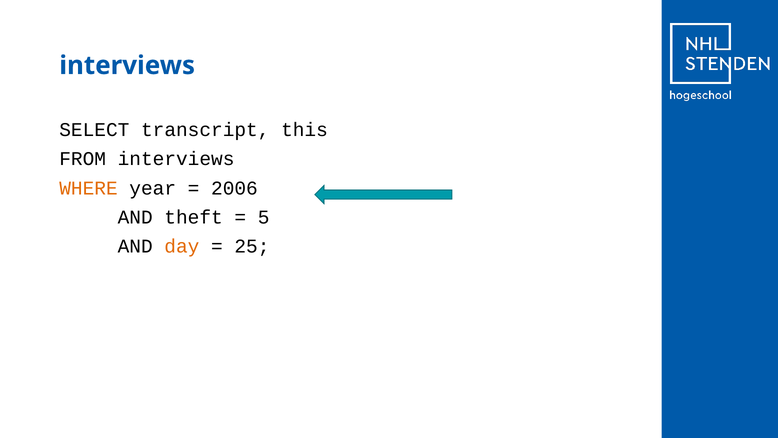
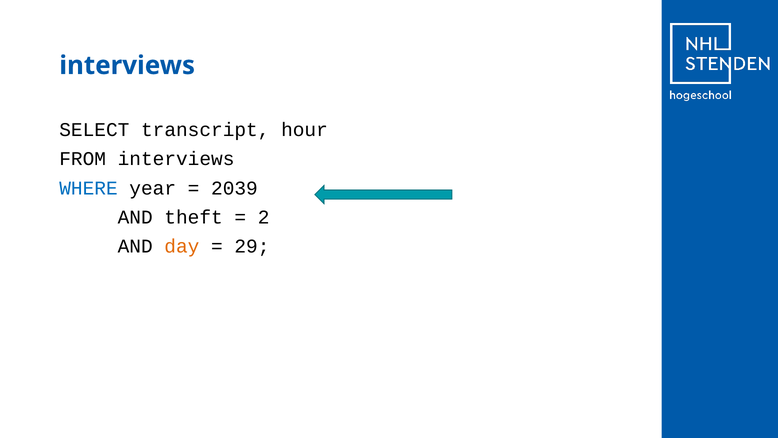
this: this -> hour (304, 130)
WHERE colour: orange -> blue (89, 188)
2006: 2006 -> 2039 (234, 188)
5: 5 -> 2 (264, 217)
25: 25 -> 29 (252, 246)
